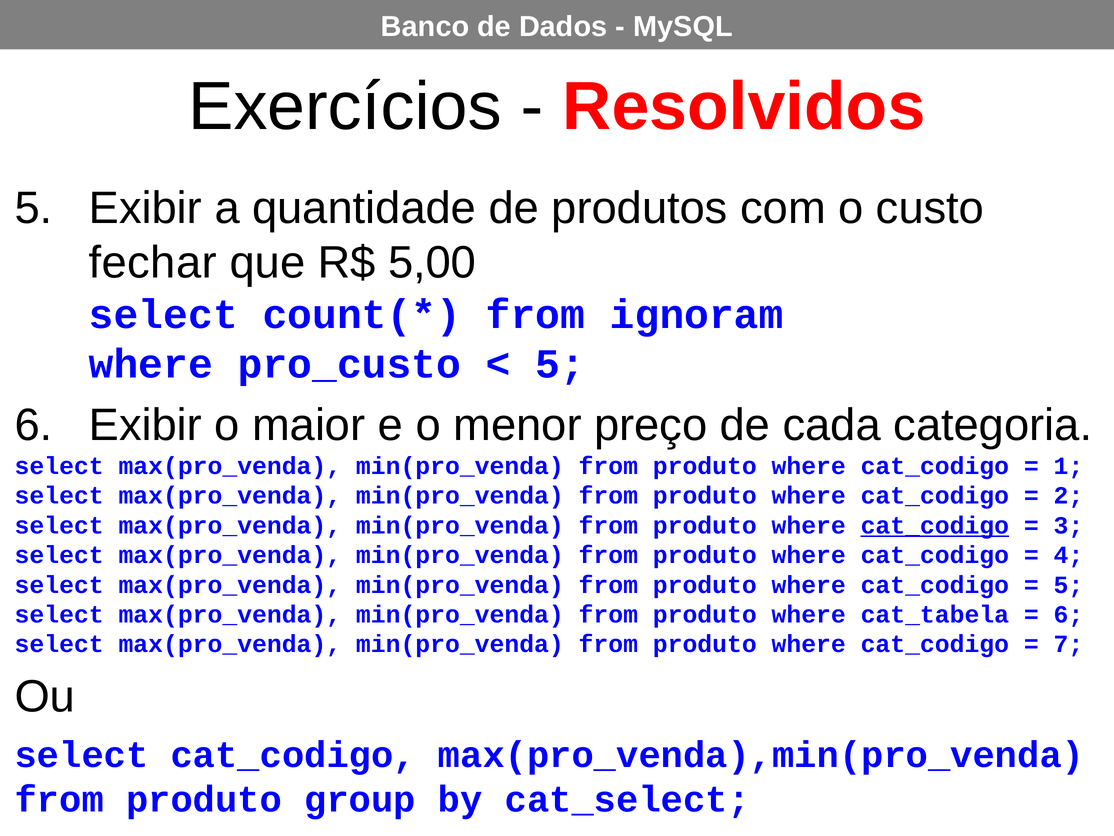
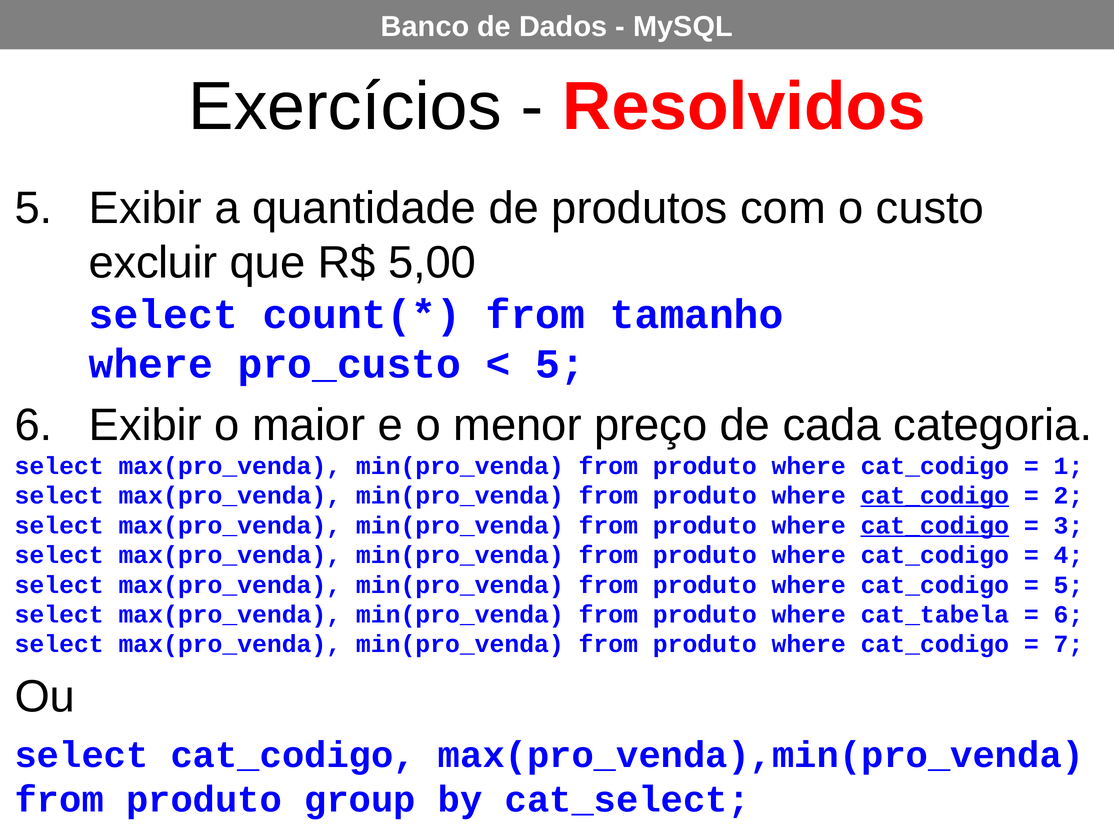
fechar: fechar -> excluir (153, 263)
ignoram: ignoram -> tamanho (697, 314)
cat_codigo underline: none -> present (935, 495)
